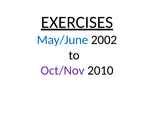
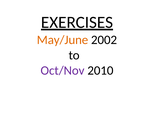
May/June colour: blue -> orange (63, 40)
